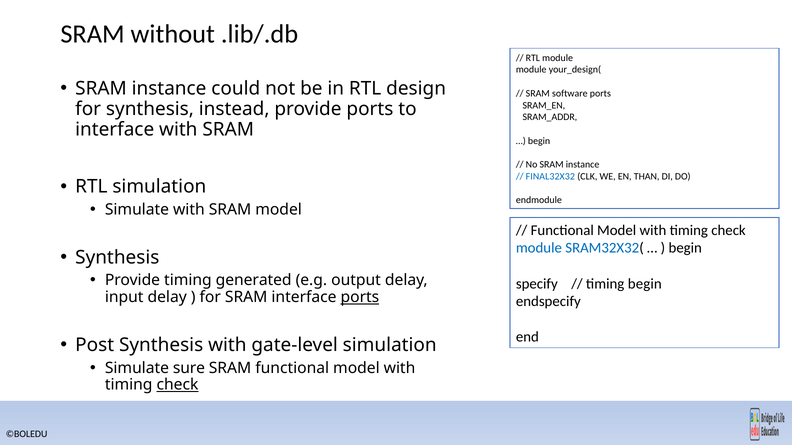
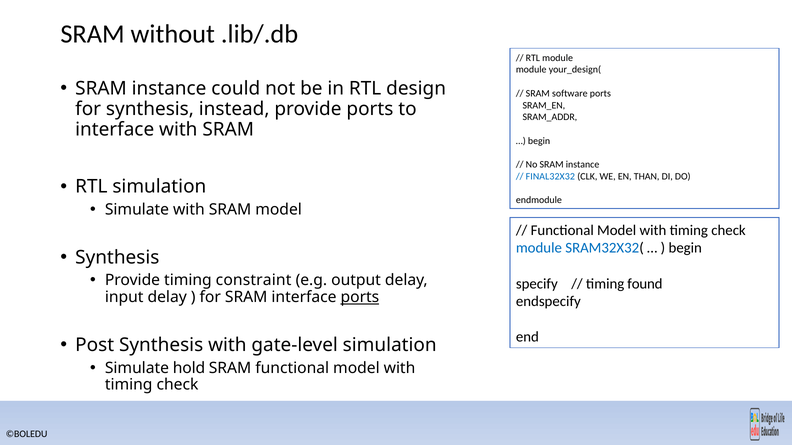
generated: generated -> constraint (254, 281)
timing begin: begin -> found (645, 284)
sure: sure -> hold (189, 368)
check underline: present -> none (178, 385)
